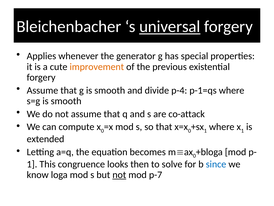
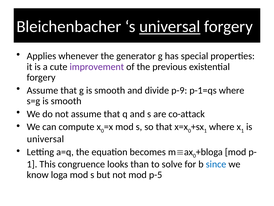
improvement colour: orange -> purple (97, 67)
p-4: p-4 -> p-9 (179, 90)
extended: extended -> universal (45, 139)
then: then -> than (140, 164)
not underline: present -> none (119, 174)
p-7: p-7 -> p-5 (156, 174)
